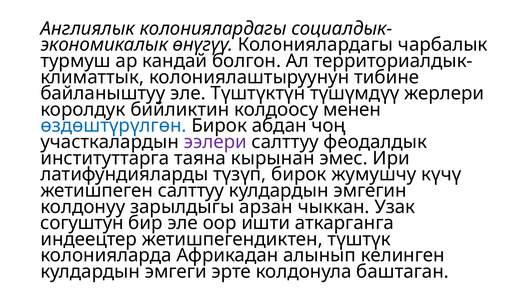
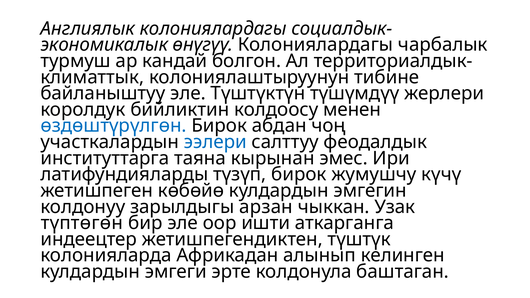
ээлери colour: purple -> blue (215, 142)
жетишпеген салттуу: салттуу -> көбөйө (191, 191)
согуштун: согуштун -> түптөгөн (82, 223)
